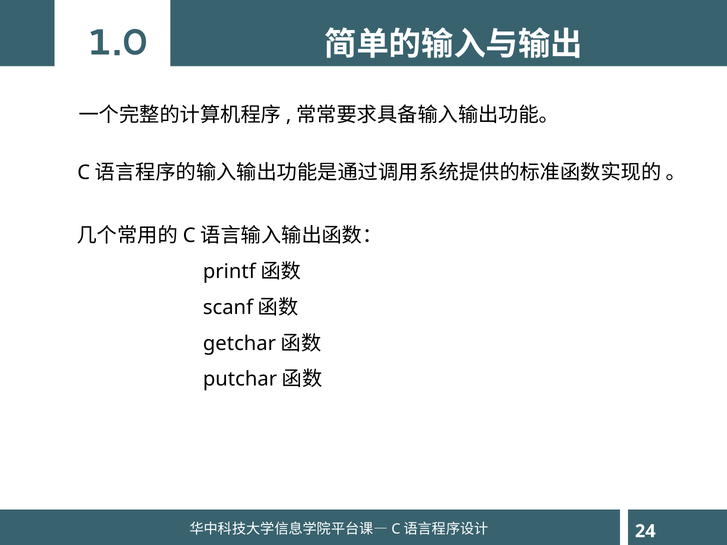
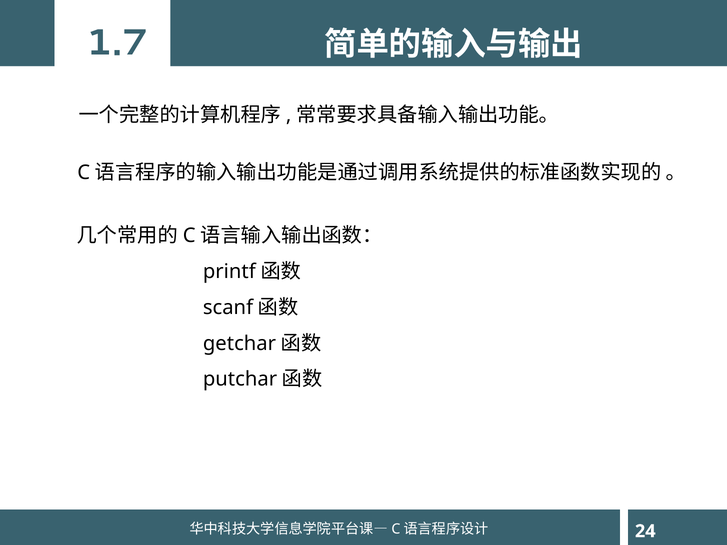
1.0: 1.0 -> 1.7 (117, 43)
